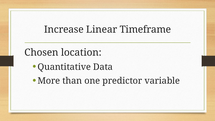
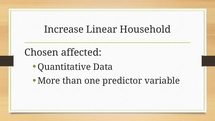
Timeframe: Timeframe -> Household (145, 29)
location: location -> affected (81, 53)
